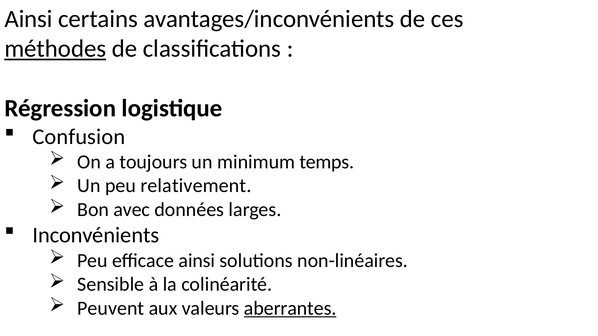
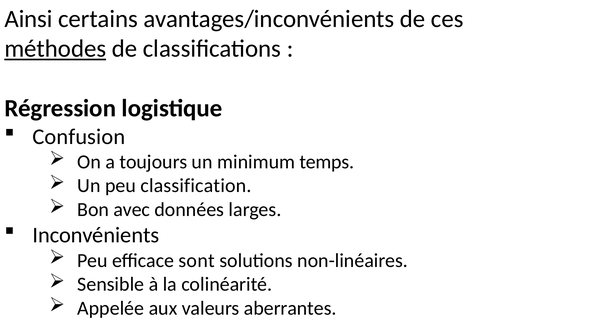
relativement: relativement -> classification (196, 186)
efficace ainsi: ainsi -> sont (197, 261)
Peuvent: Peuvent -> Appelée (111, 309)
aberrantes underline: present -> none (290, 309)
